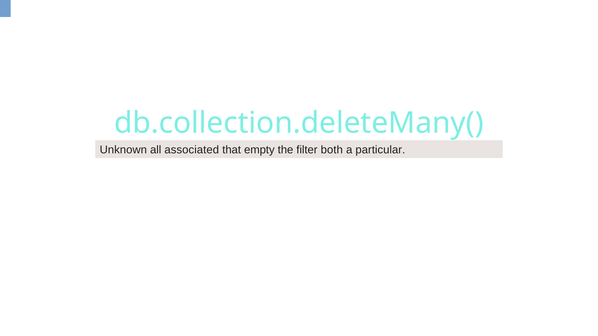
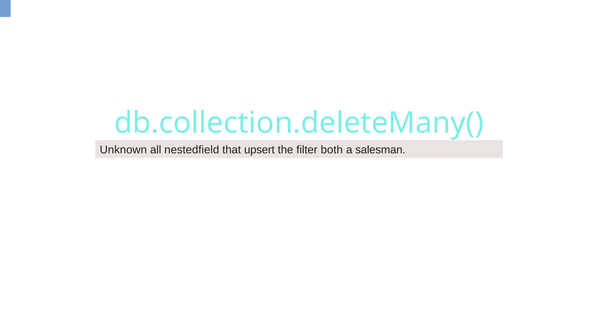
associated: associated -> nestedfield (192, 150)
empty: empty -> upsert (259, 150)
particular: particular -> salesman (380, 150)
